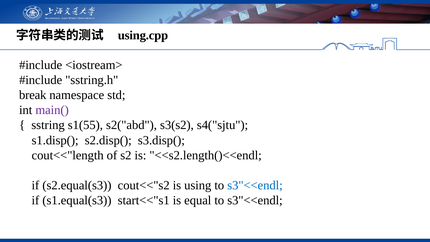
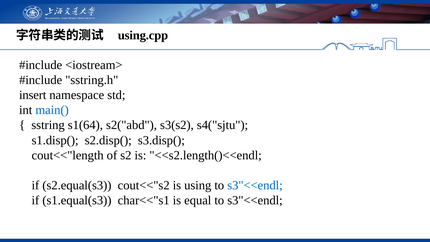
break: break -> insert (33, 95)
main( colour: purple -> blue (52, 110)
s1(55: s1(55 -> s1(64 (85, 125)
start<<"s1: start<<"s1 -> char<<"s1 (144, 200)
